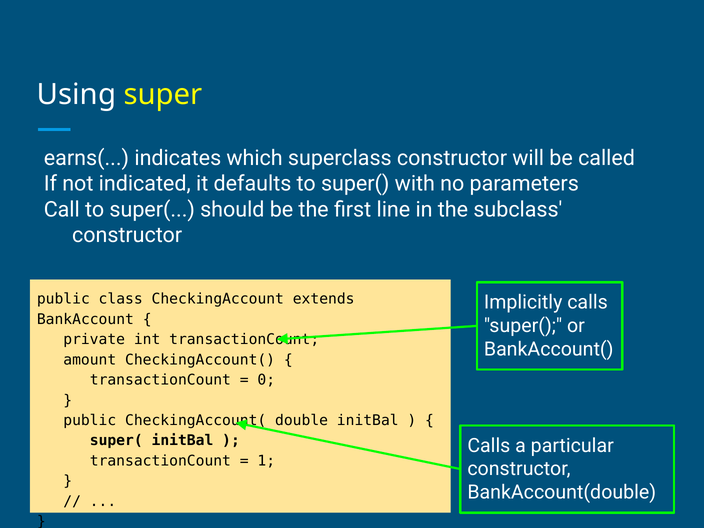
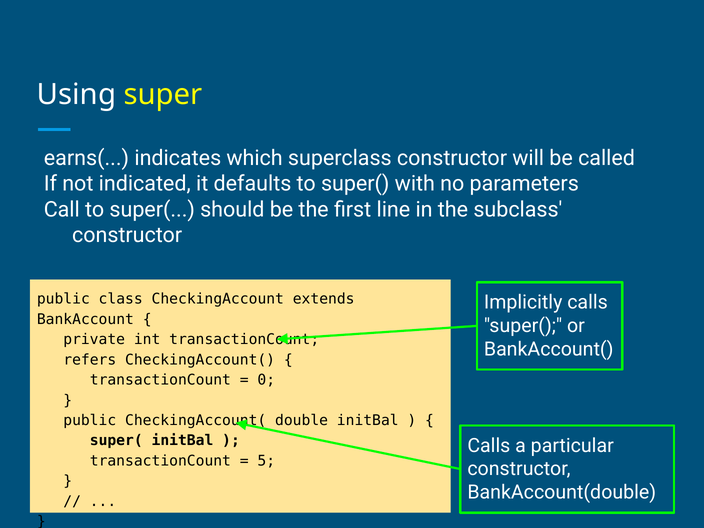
amount: amount -> refers (90, 360)
1: 1 -> 5 (266, 461)
